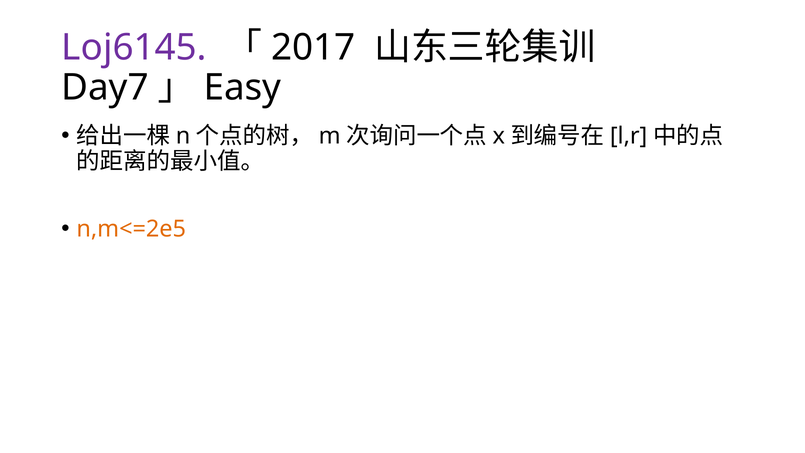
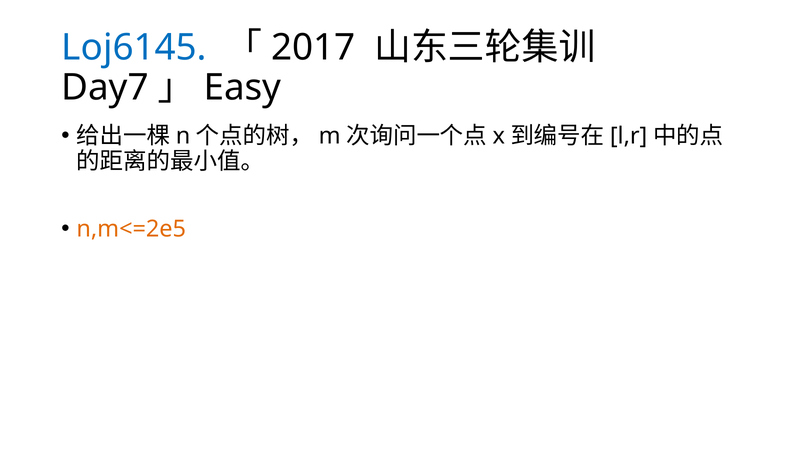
Loj6145 colour: purple -> blue (134, 48)
